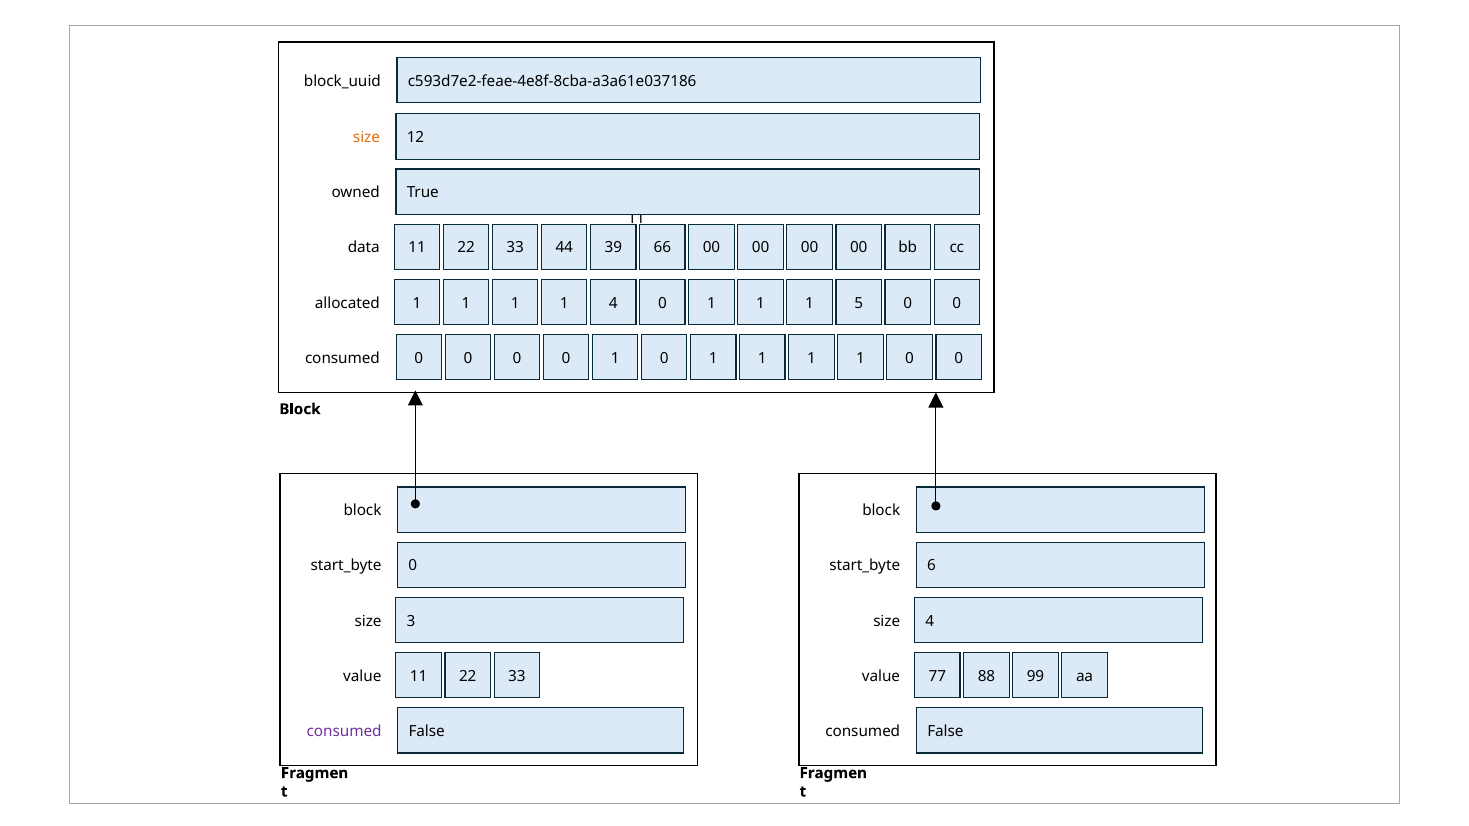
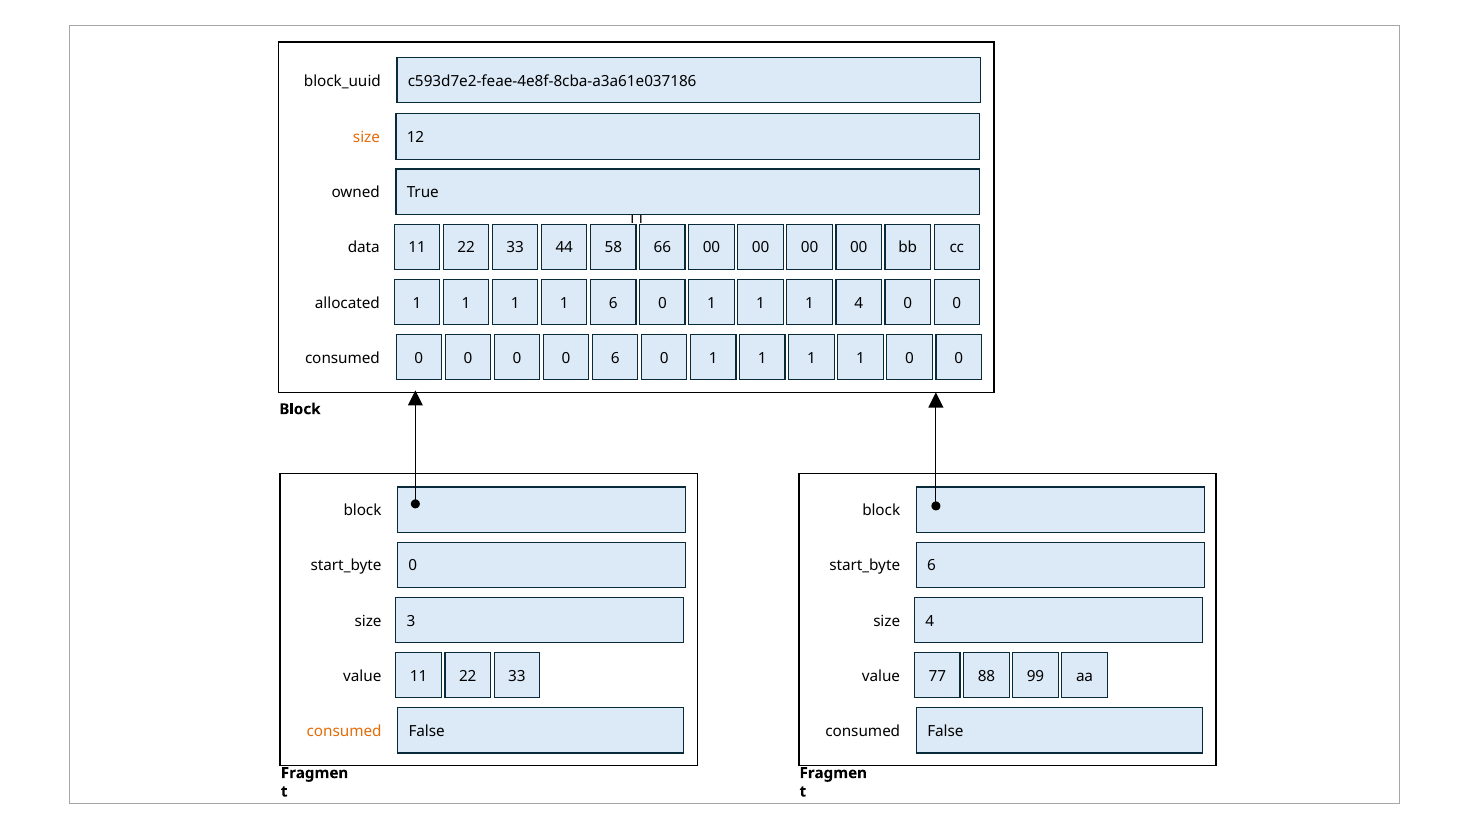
39: 39 -> 58 (613, 248)
1 4: 4 -> 6 (613, 303)
1 5: 5 -> 4 (859, 303)
0 0 1: 1 -> 6 (615, 358)
consumed colour: purple -> orange (344, 732)
